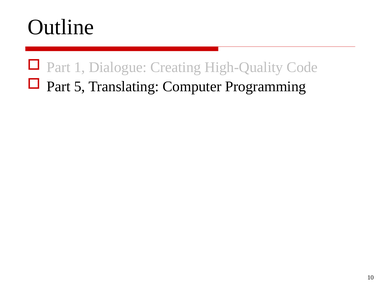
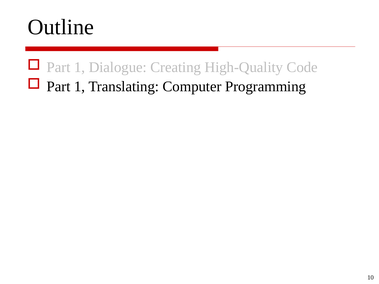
5: 5 -> 1 (80, 87)
